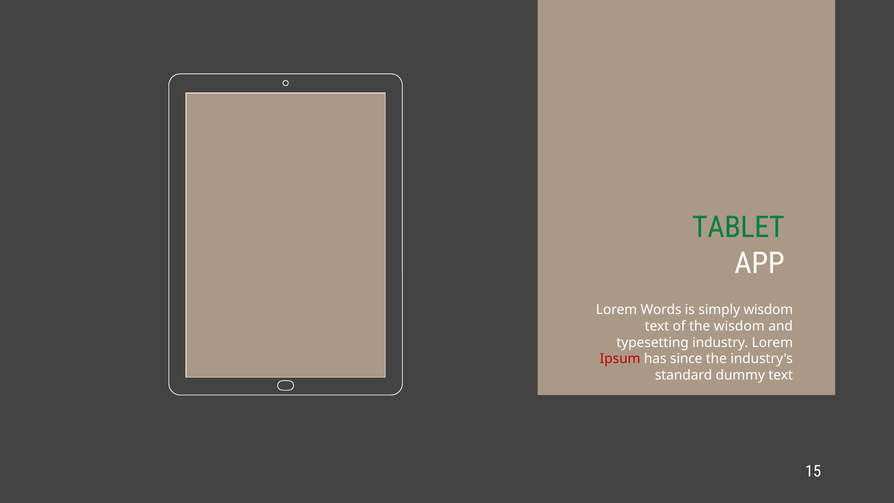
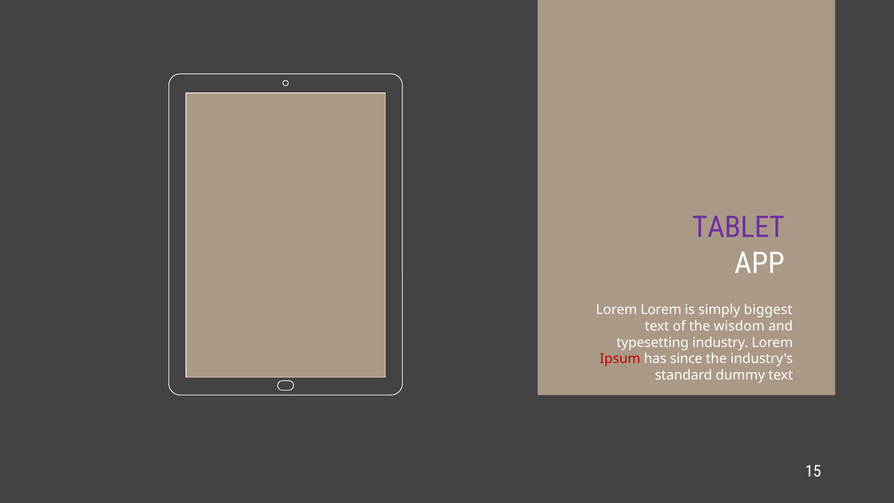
TABLET colour: green -> purple (738, 227)
Lorem Words: Words -> Lorem (661, 310)
simply wisdom: wisdom -> biggest (768, 310)
